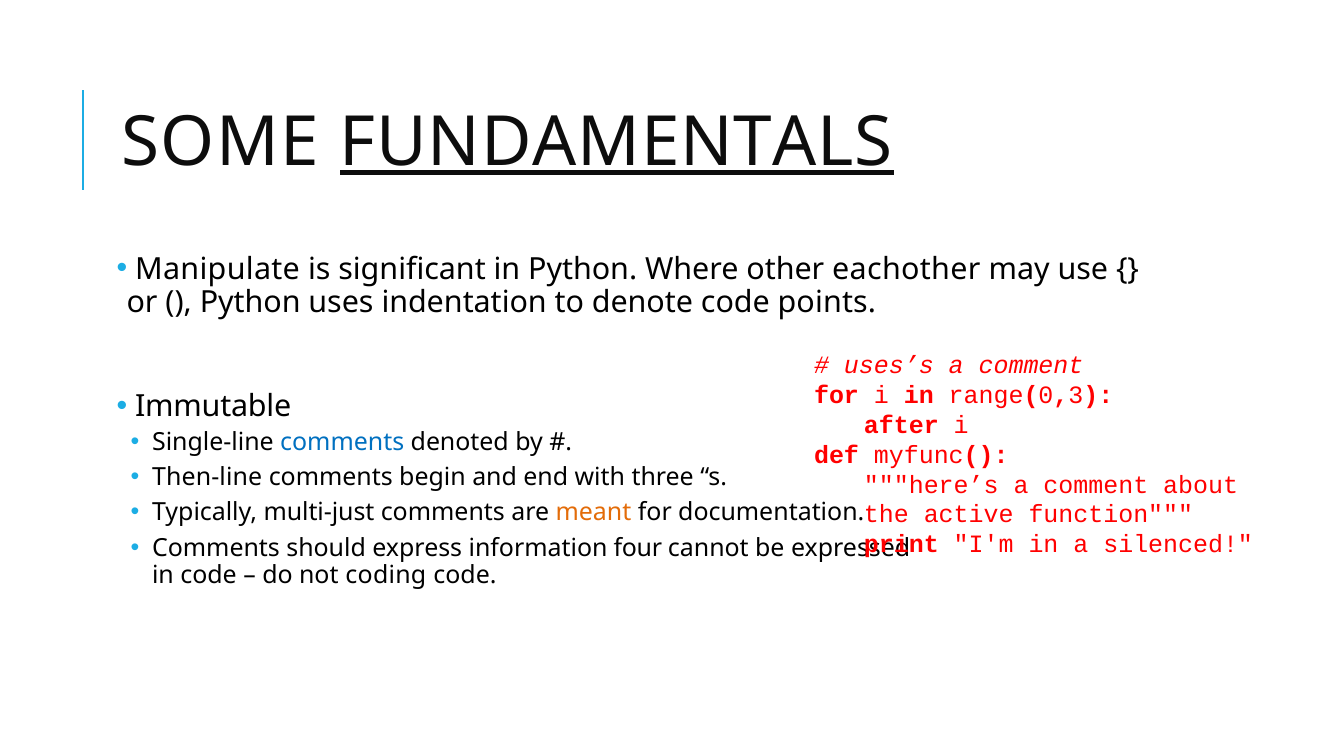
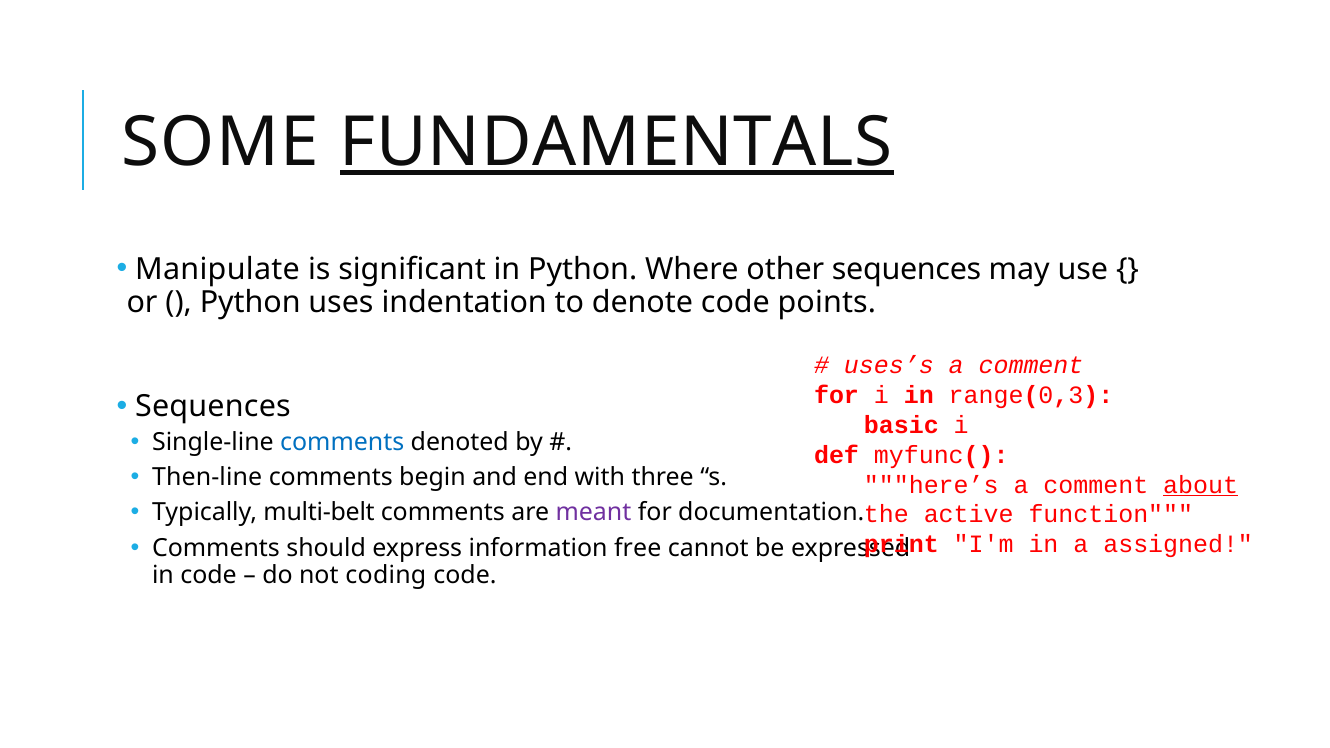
other eachother: eachother -> sequences (907, 269)
Immutable: Immutable -> Sequences (213, 407)
after: after -> basic (901, 425)
about underline: none -> present (1201, 485)
multi-just: multi-just -> multi-belt (319, 513)
meant colour: orange -> purple (593, 513)
silenced: silenced -> assigned (1178, 545)
four: four -> free (638, 548)
